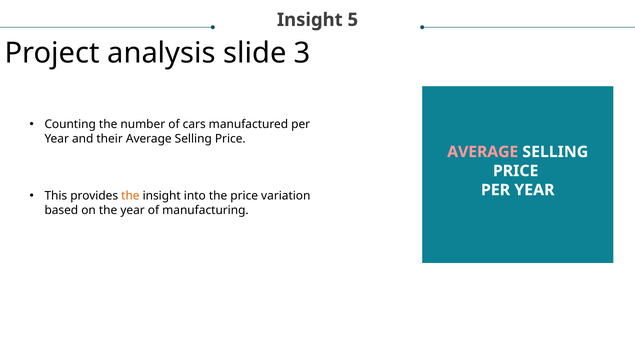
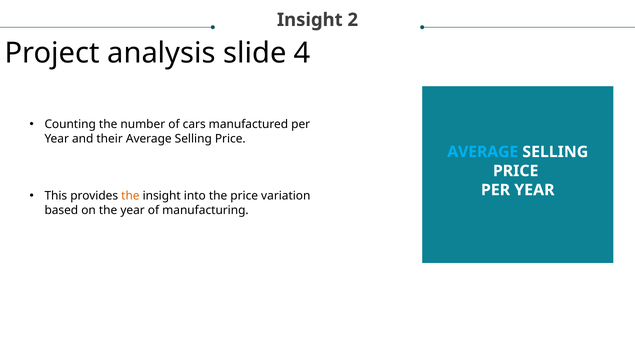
5: 5 -> 2 (353, 20)
3: 3 -> 4 (302, 53)
AVERAGE colour: pink -> light blue (483, 152)
